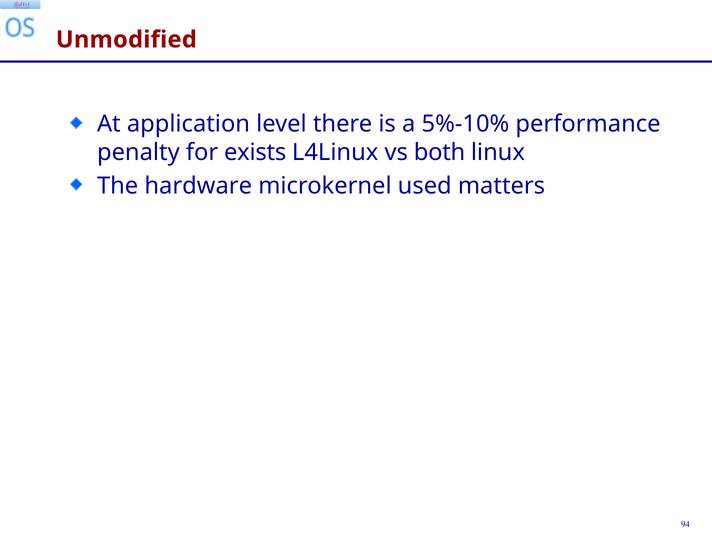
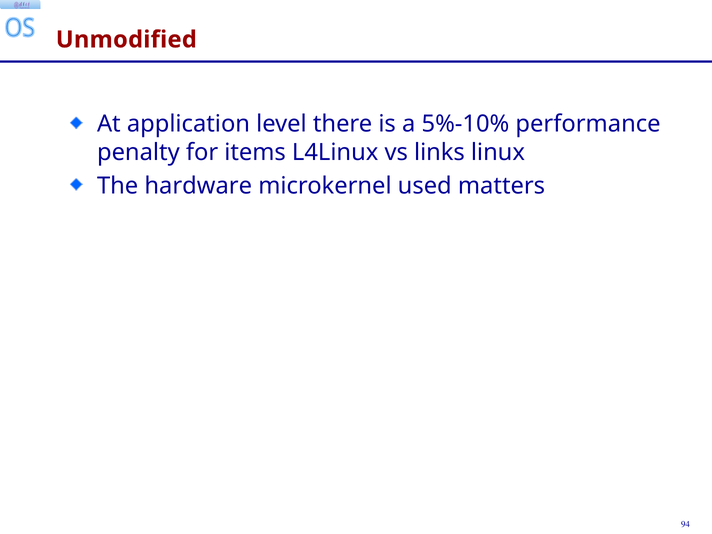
exists: exists -> items (255, 153)
both: both -> links (439, 153)
